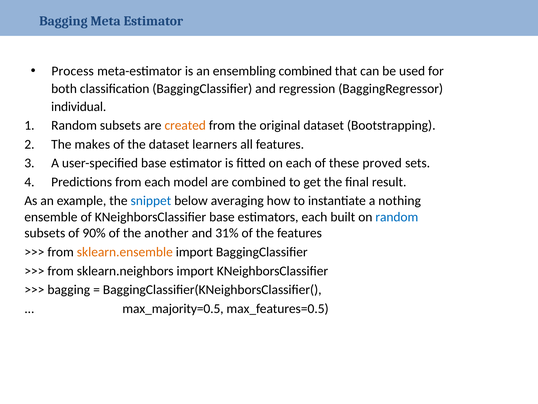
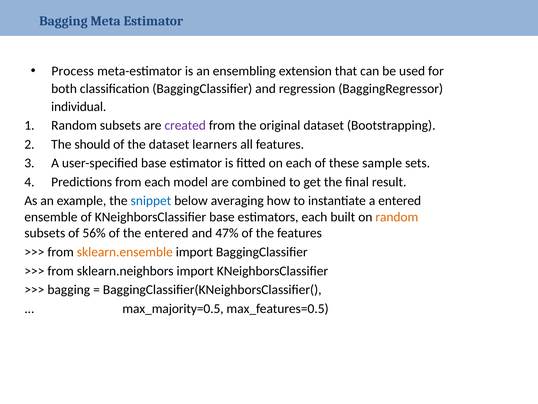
ensembling combined: combined -> extension (305, 71)
created colour: orange -> purple (185, 125)
makes: makes -> should (92, 144)
proved: proved -> sample (382, 163)
a nothing: nothing -> entered (400, 201)
random colour: blue -> orange (397, 217)
90%: 90% -> 56% (94, 233)
the another: another -> entered (166, 233)
31%: 31% -> 47% (227, 233)
